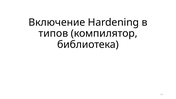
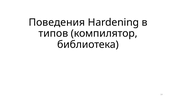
Включение: Включение -> Поведения (57, 22)
